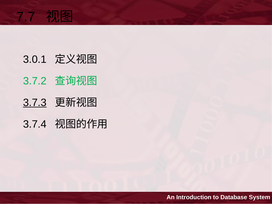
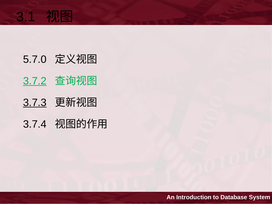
7.7: 7.7 -> 3.1 (26, 17)
3.0.1: 3.0.1 -> 5.7.0 (35, 59)
3.7.2 underline: none -> present (35, 81)
